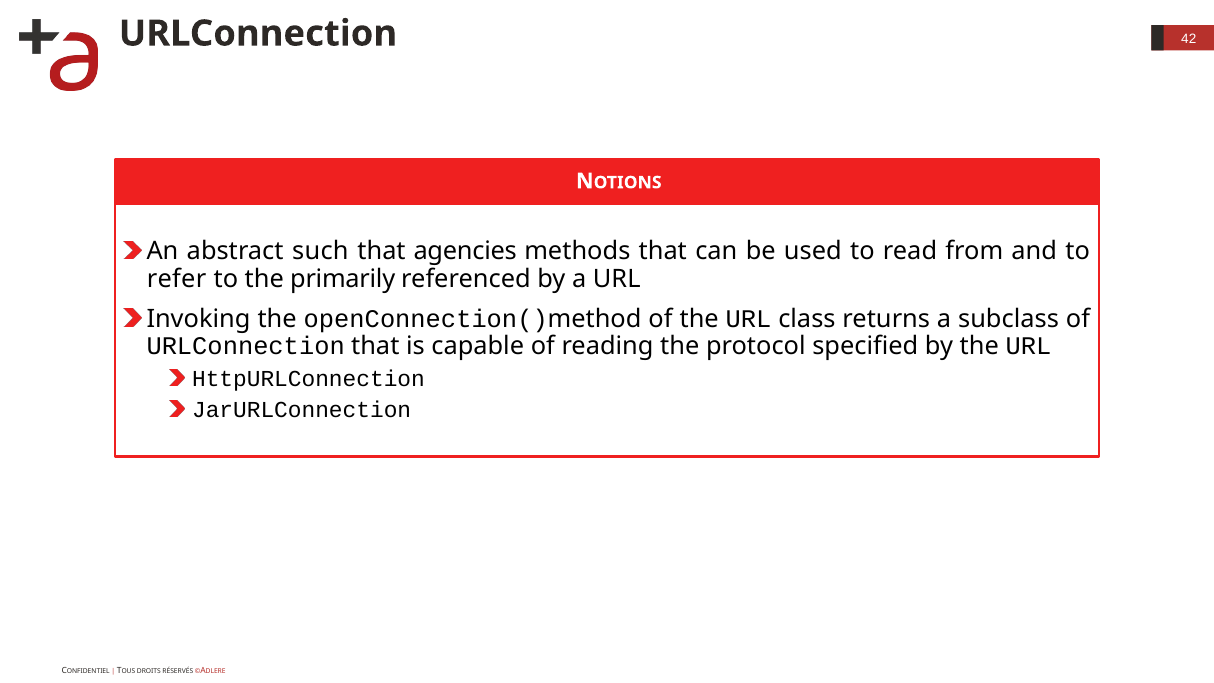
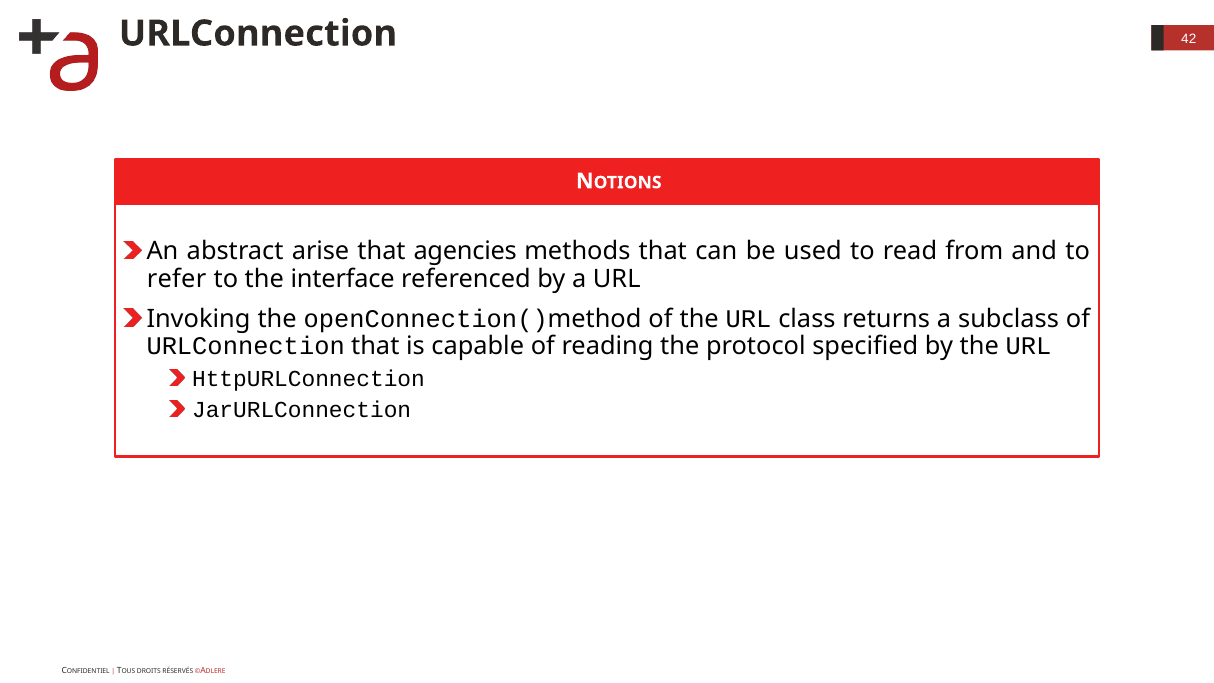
such: such -> arise (321, 251)
primarily: primarily -> interface (343, 279)
